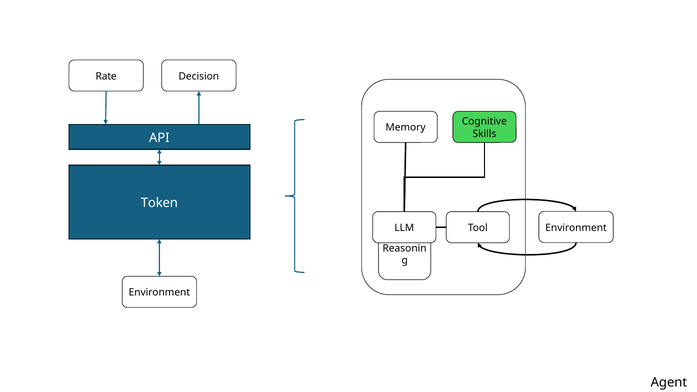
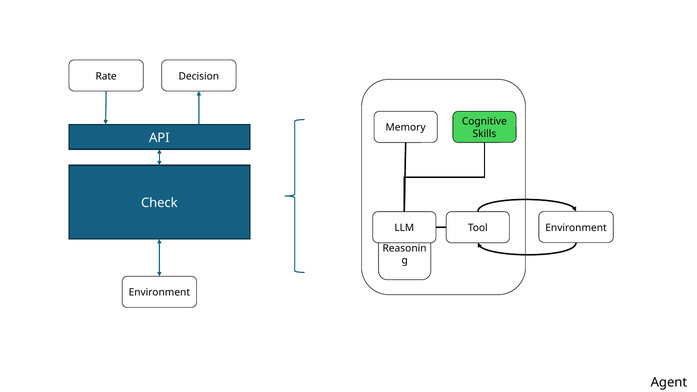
Token: Token -> Check (159, 203)
